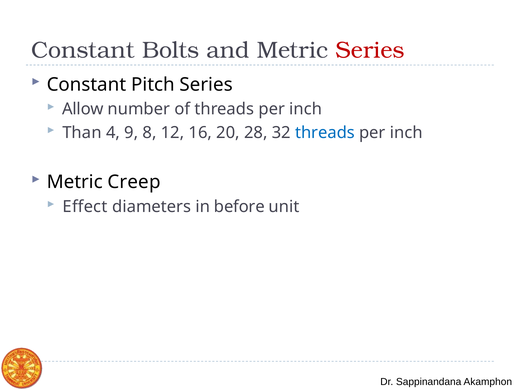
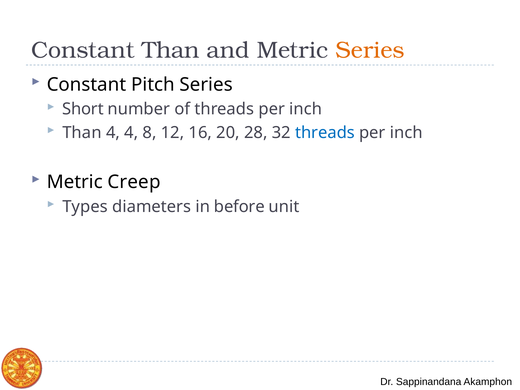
Constant Bolts: Bolts -> Than (171, 50)
Series colour: red -> orange (370, 50)
Allow: Allow -> Short (83, 109)
4 9: 9 -> 4 (131, 133)
Effect: Effect -> Types (85, 207)
